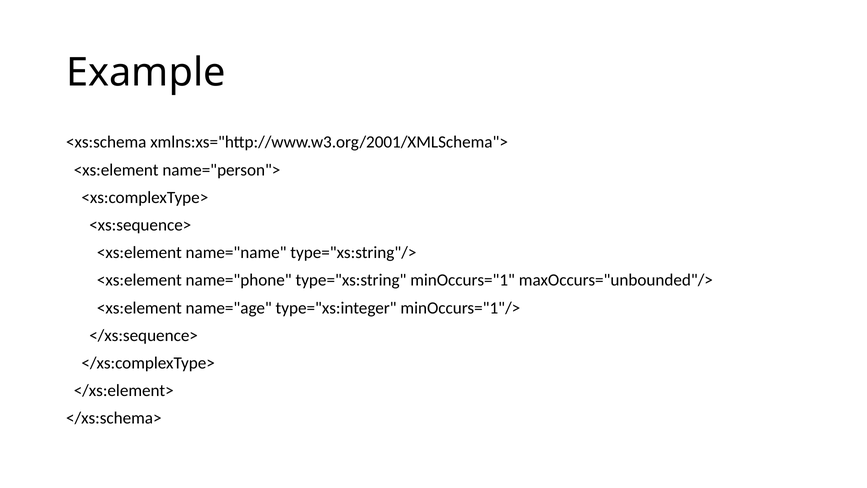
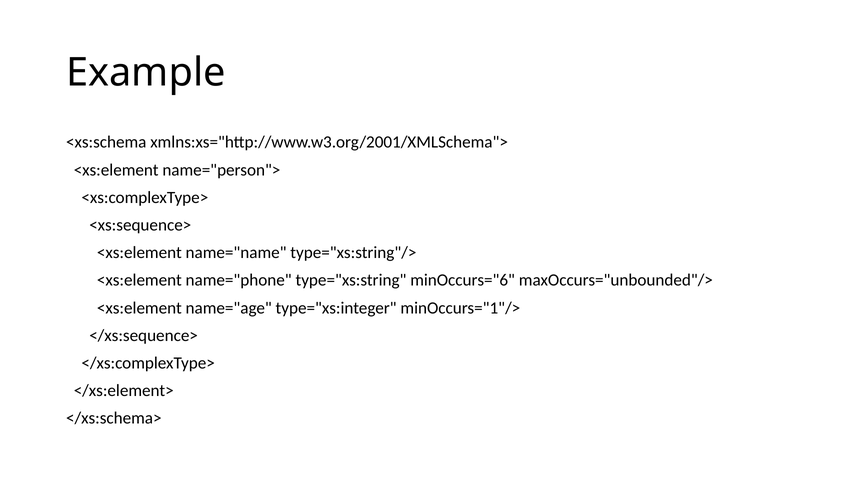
minOccurs="1: minOccurs="1 -> minOccurs="6 (463, 280)
